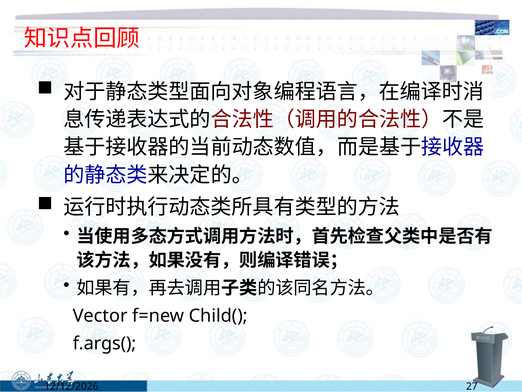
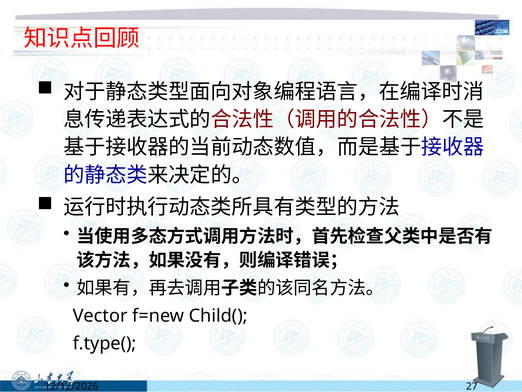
f.args(: f.args( -> f.type( (105, 343)
